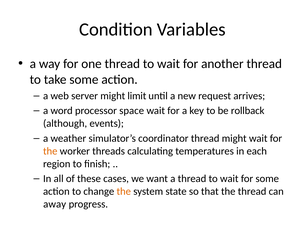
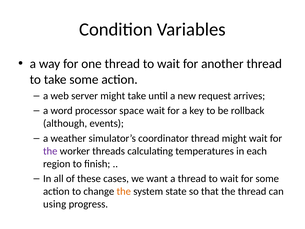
might limit: limit -> take (137, 96)
the colour: orange -> purple (50, 151)
away: away -> using (55, 204)
